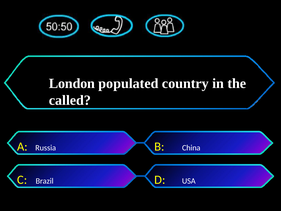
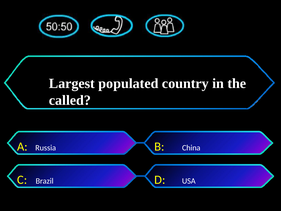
London: London -> Largest (72, 83)
